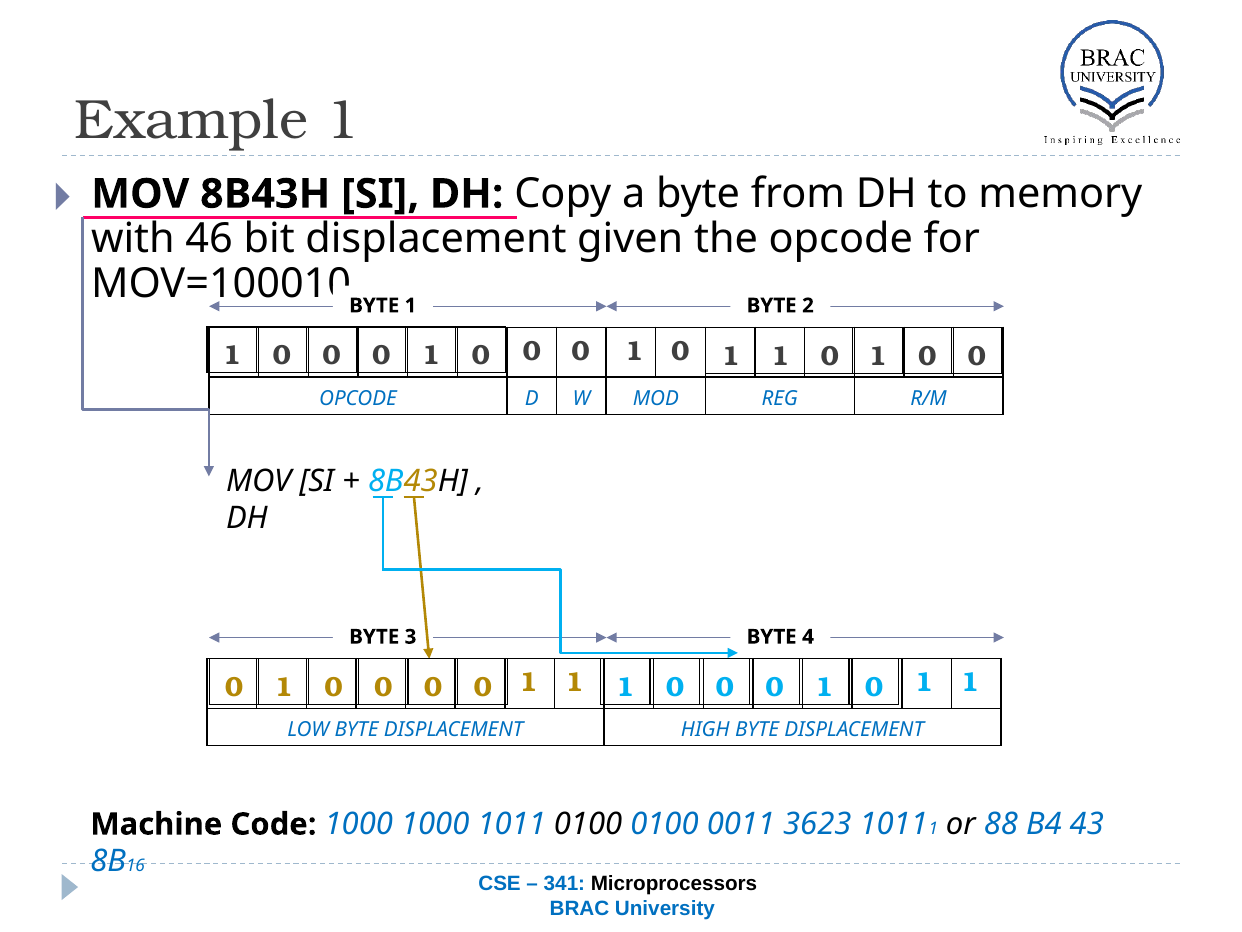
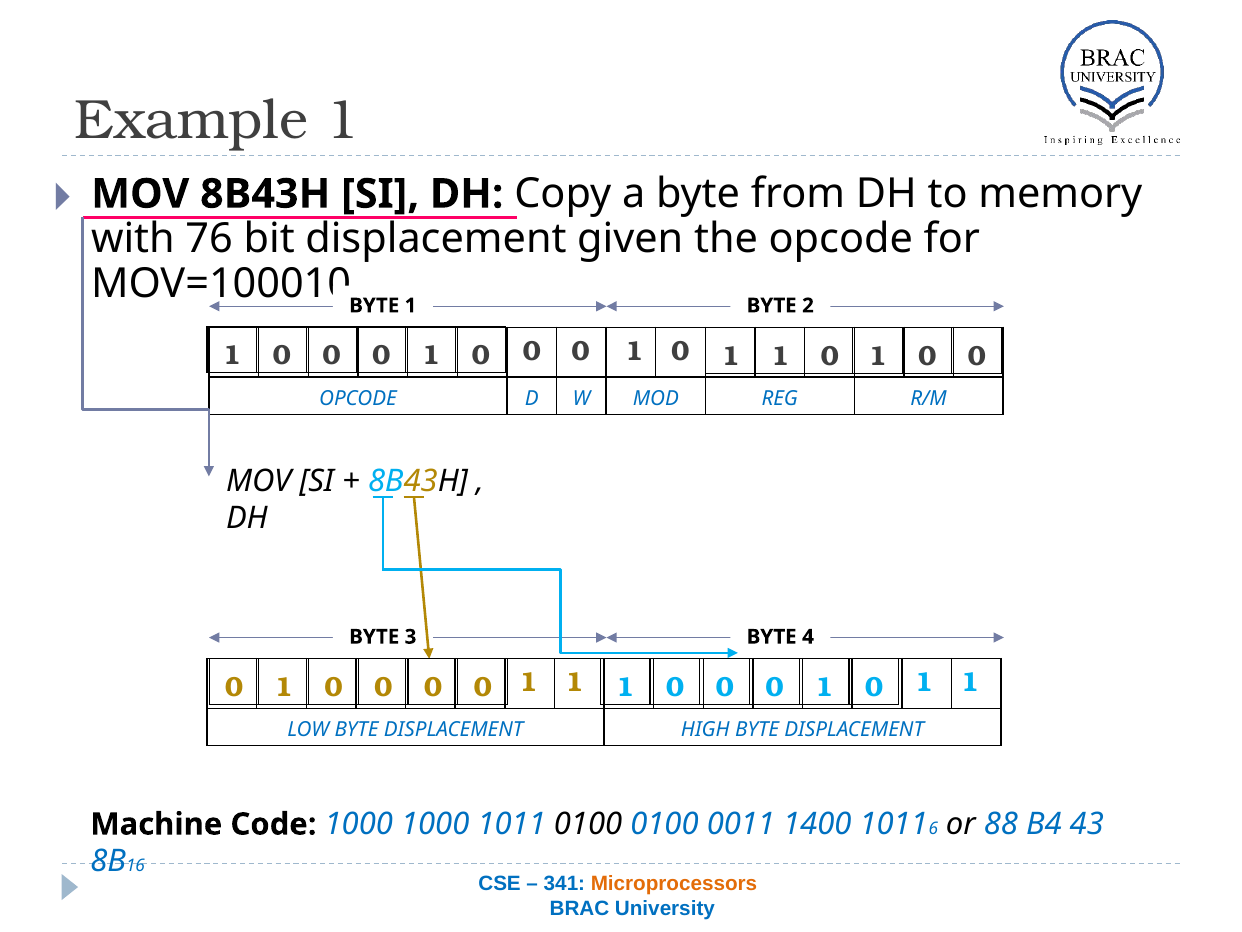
46: 46 -> 76 (209, 239)
3623: 3623 -> 1400 (817, 824)
1011 1: 1 -> 6 (933, 828)
Microprocessors colour: black -> orange (674, 883)
